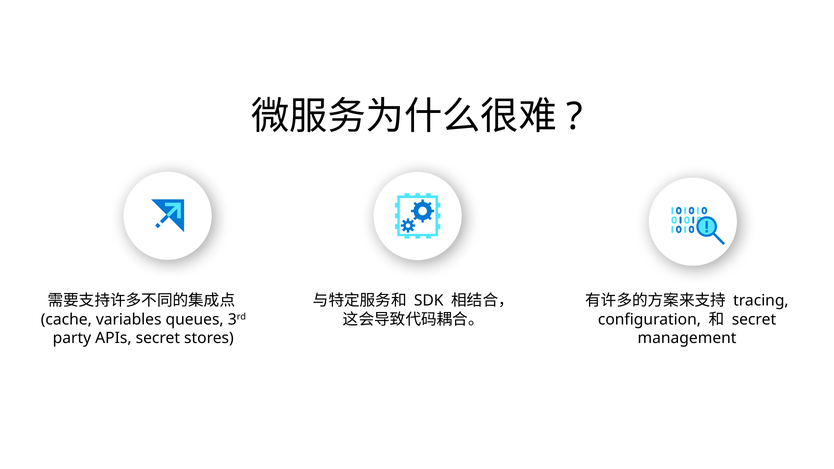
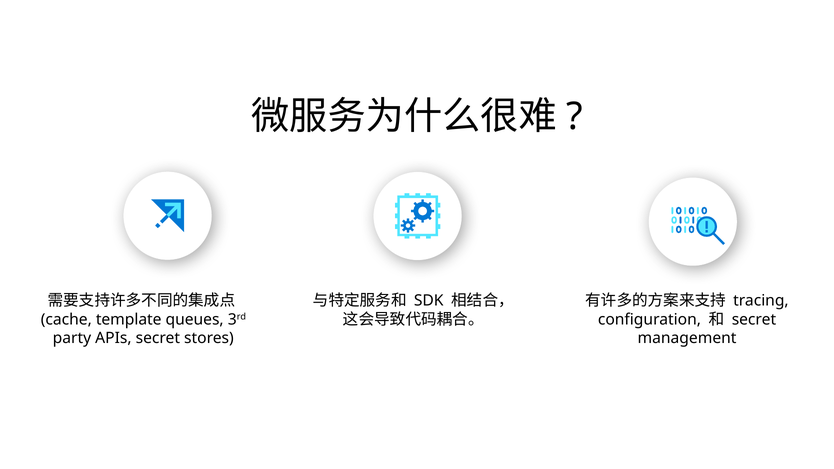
variables: variables -> template (129, 320)
